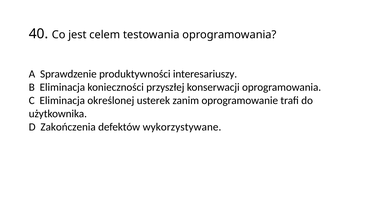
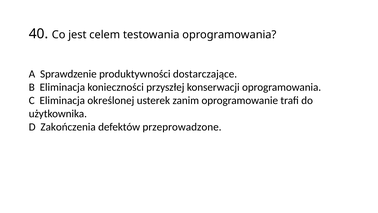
interesariuszy: interesariuszy -> dostarczające (205, 74)
wykorzystywane: wykorzystywane -> przeprowadzone (182, 127)
